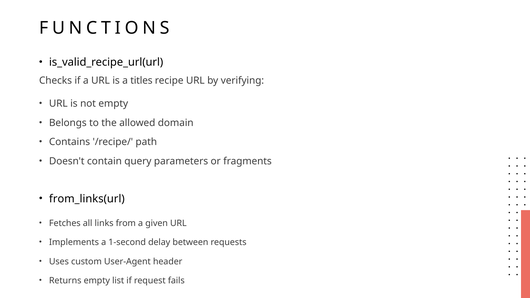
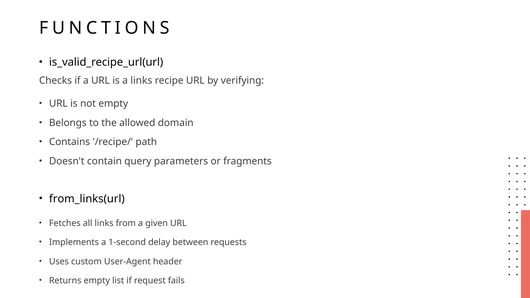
a titles: titles -> links (141, 80)
